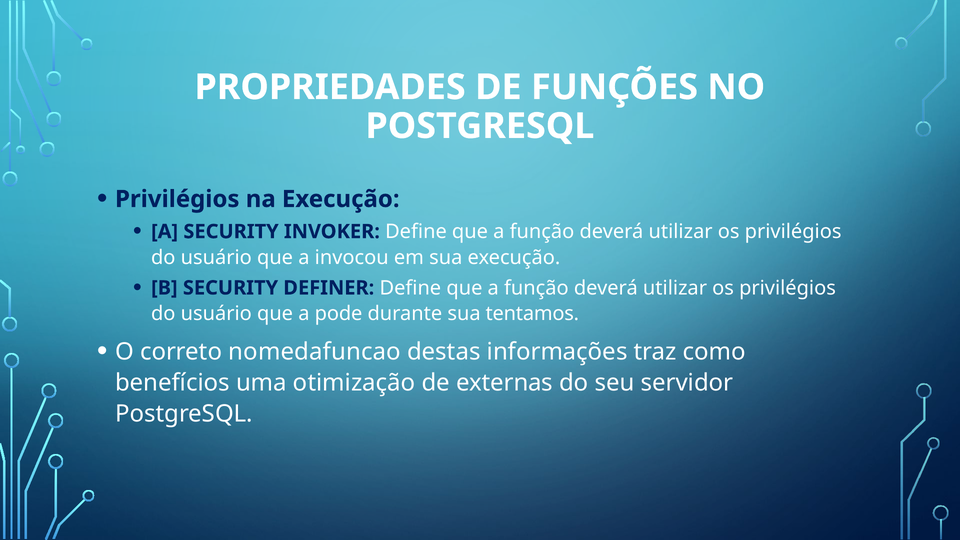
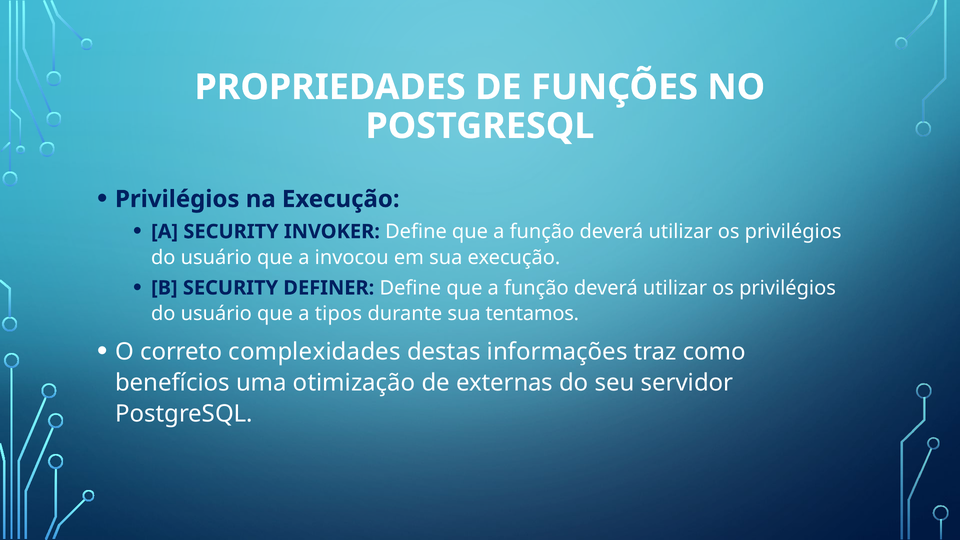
pode: pode -> tipos (338, 314)
nomedafuncao: nomedafuncao -> complexidades (315, 352)
